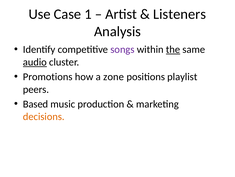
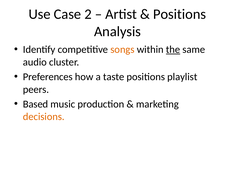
1: 1 -> 2 (88, 14)
Listeners: Listeners -> Positions (180, 14)
songs colour: purple -> orange (122, 49)
audio underline: present -> none (35, 62)
Promotions: Promotions -> Preferences (48, 76)
zone: zone -> taste (114, 76)
